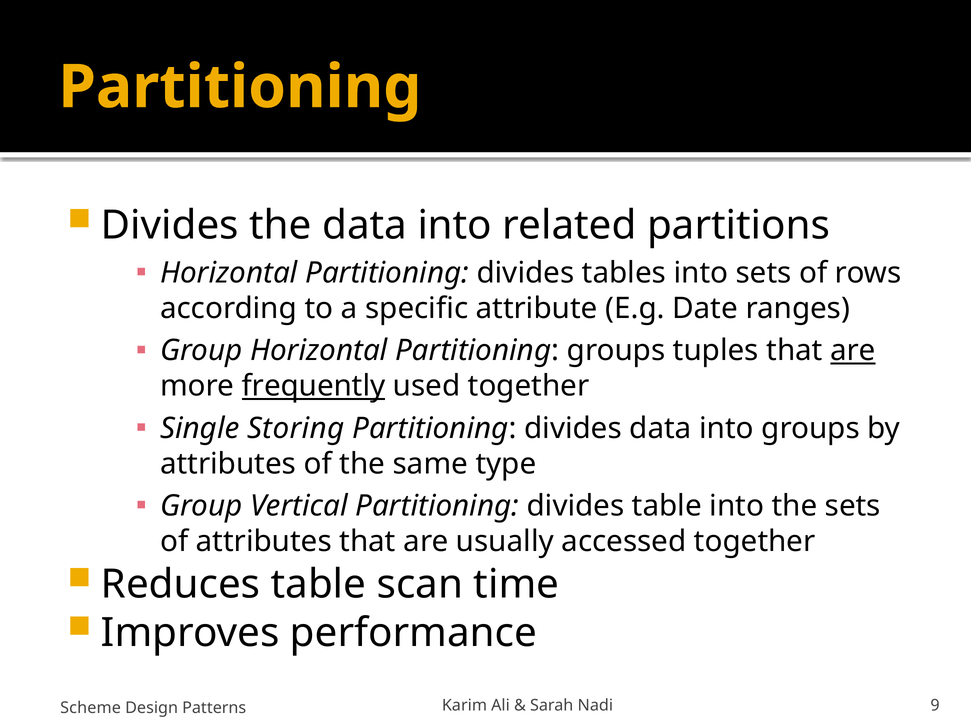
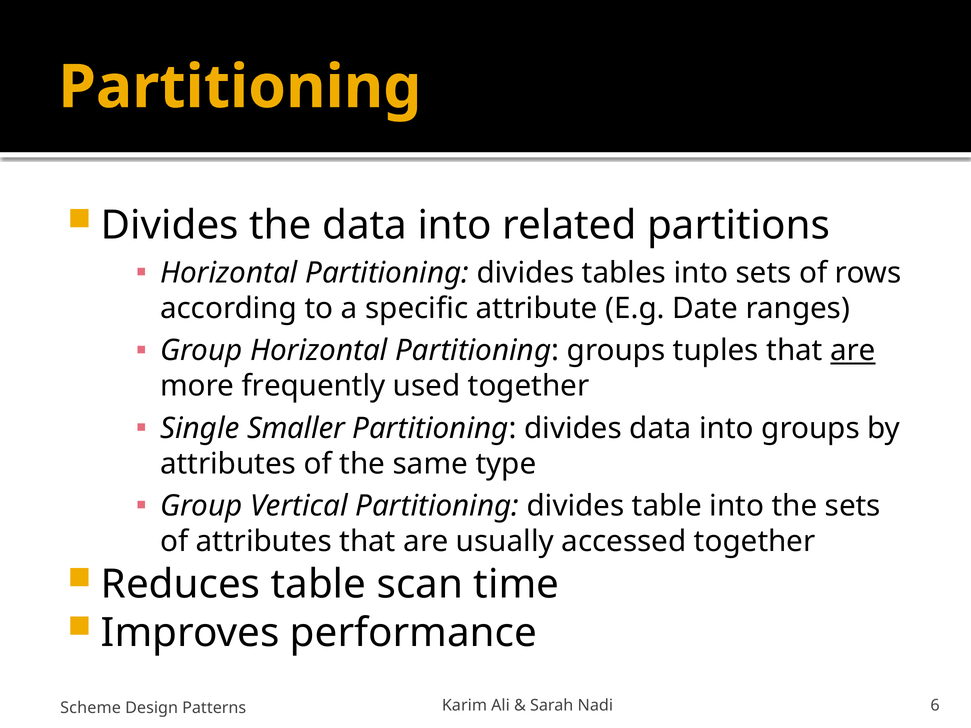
frequently underline: present -> none (314, 386)
Storing: Storing -> Smaller (296, 428)
9: 9 -> 6 (935, 706)
